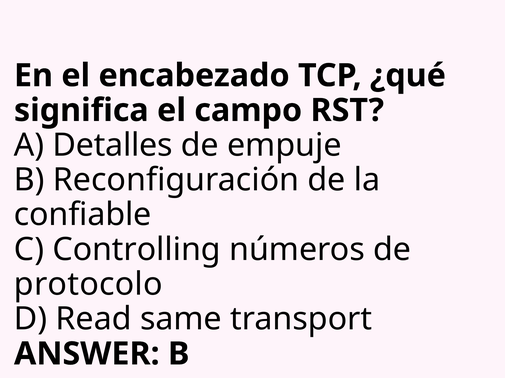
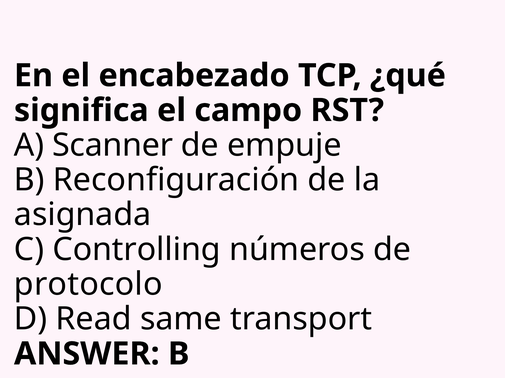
Detalles: Detalles -> Scanner (113, 145)
confiable: confiable -> asignada (83, 215)
